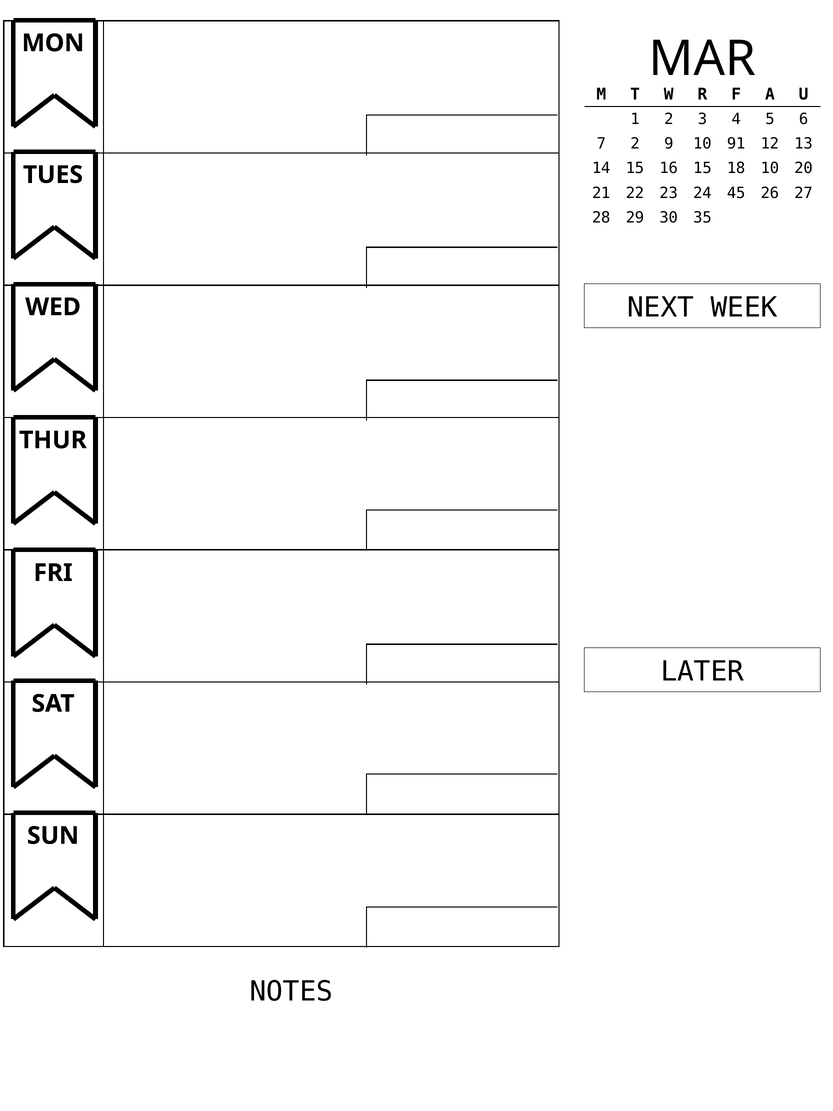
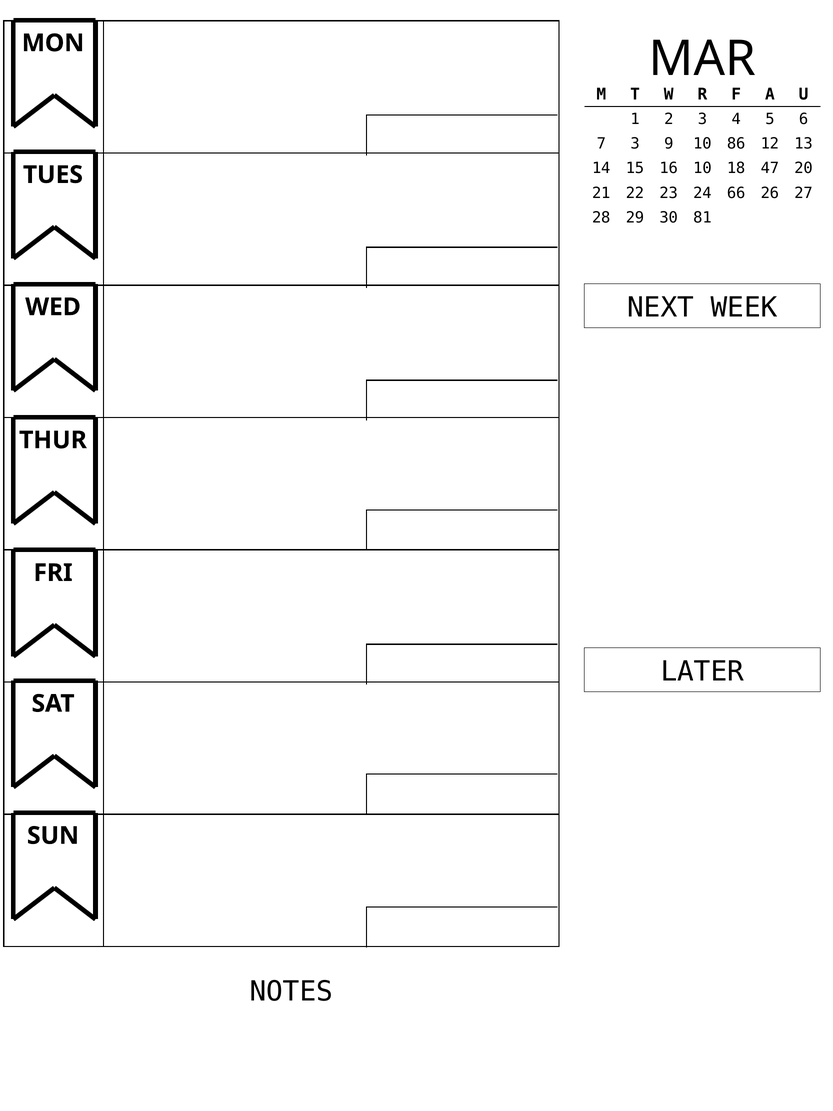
7 2: 2 -> 3 (635, 144)
91: 91 -> 86 (736, 144)
16 15: 15 -> 10 (702, 168)
18 10: 10 -> 47 (770, 168)
45: 45 -> 66 (736, 193)
35: 35 -> 81 (702, 218)
